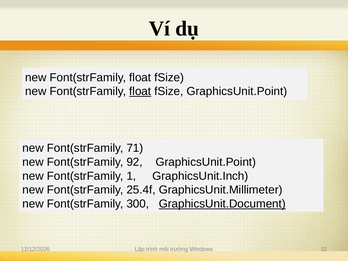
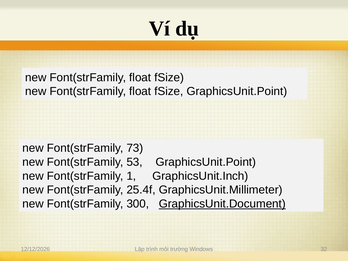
float underline: present -> none (140, 91)
71: 71 -> 73 (135, 148)
92: 92 -> 53 (135, 162)
